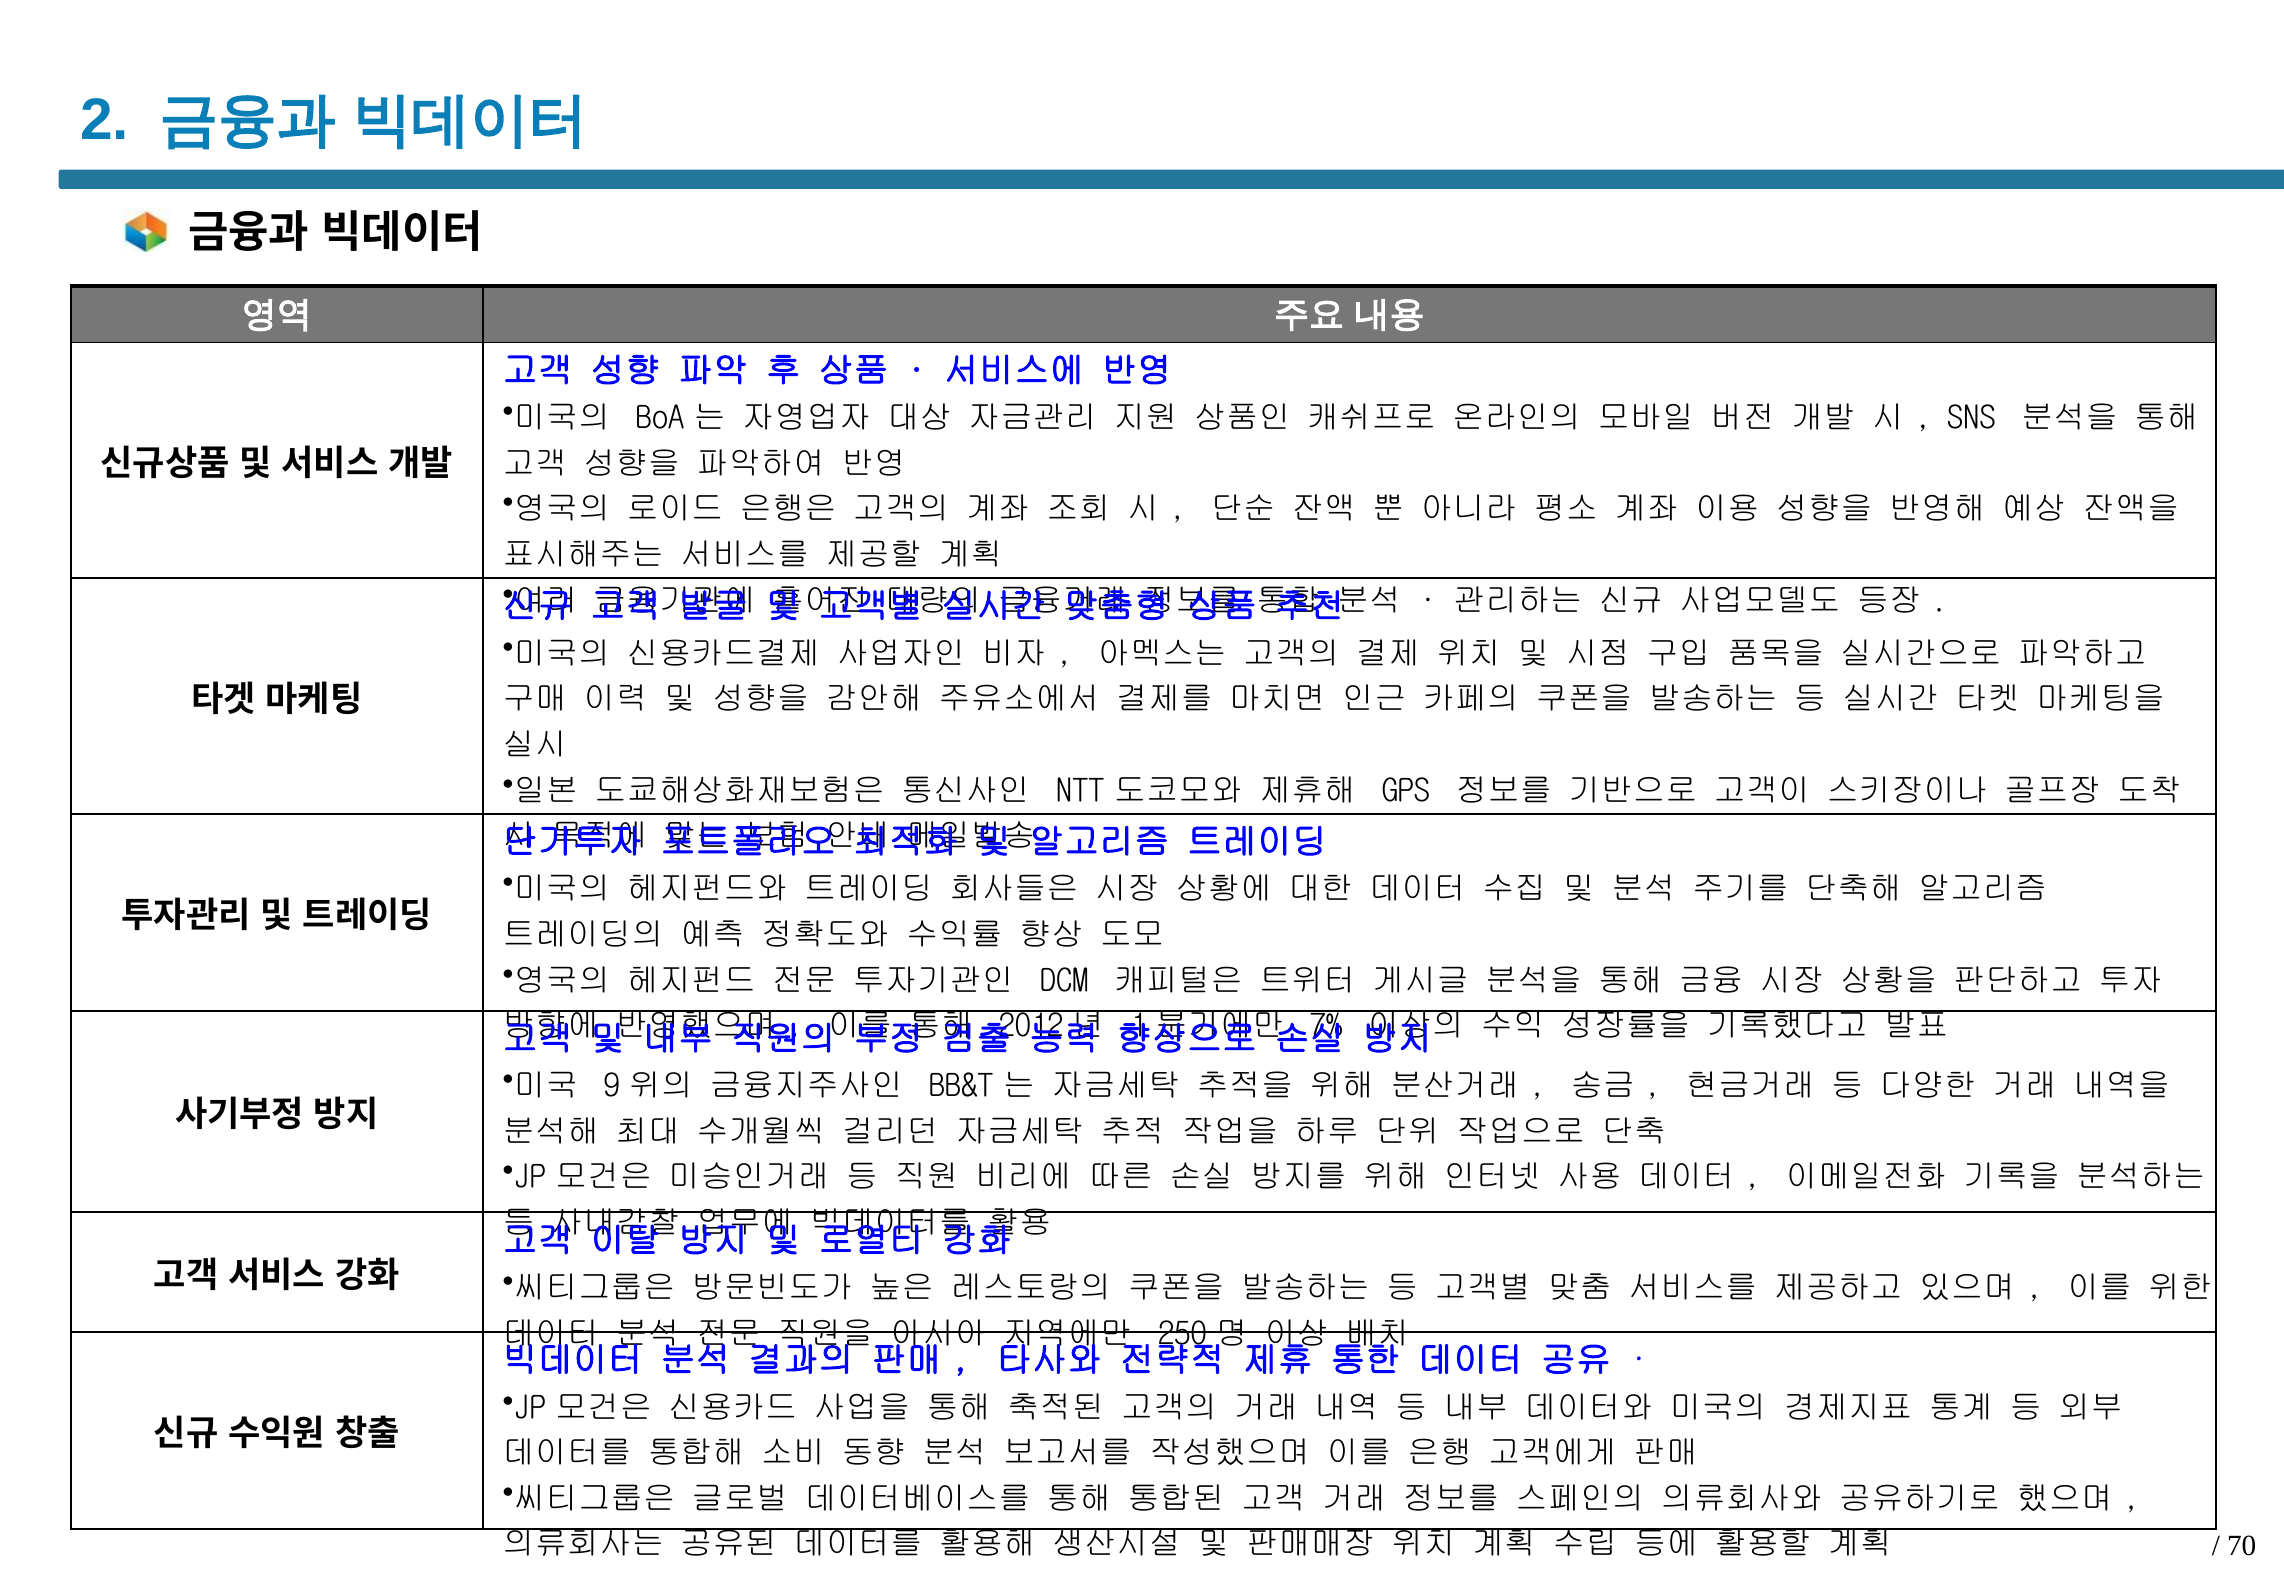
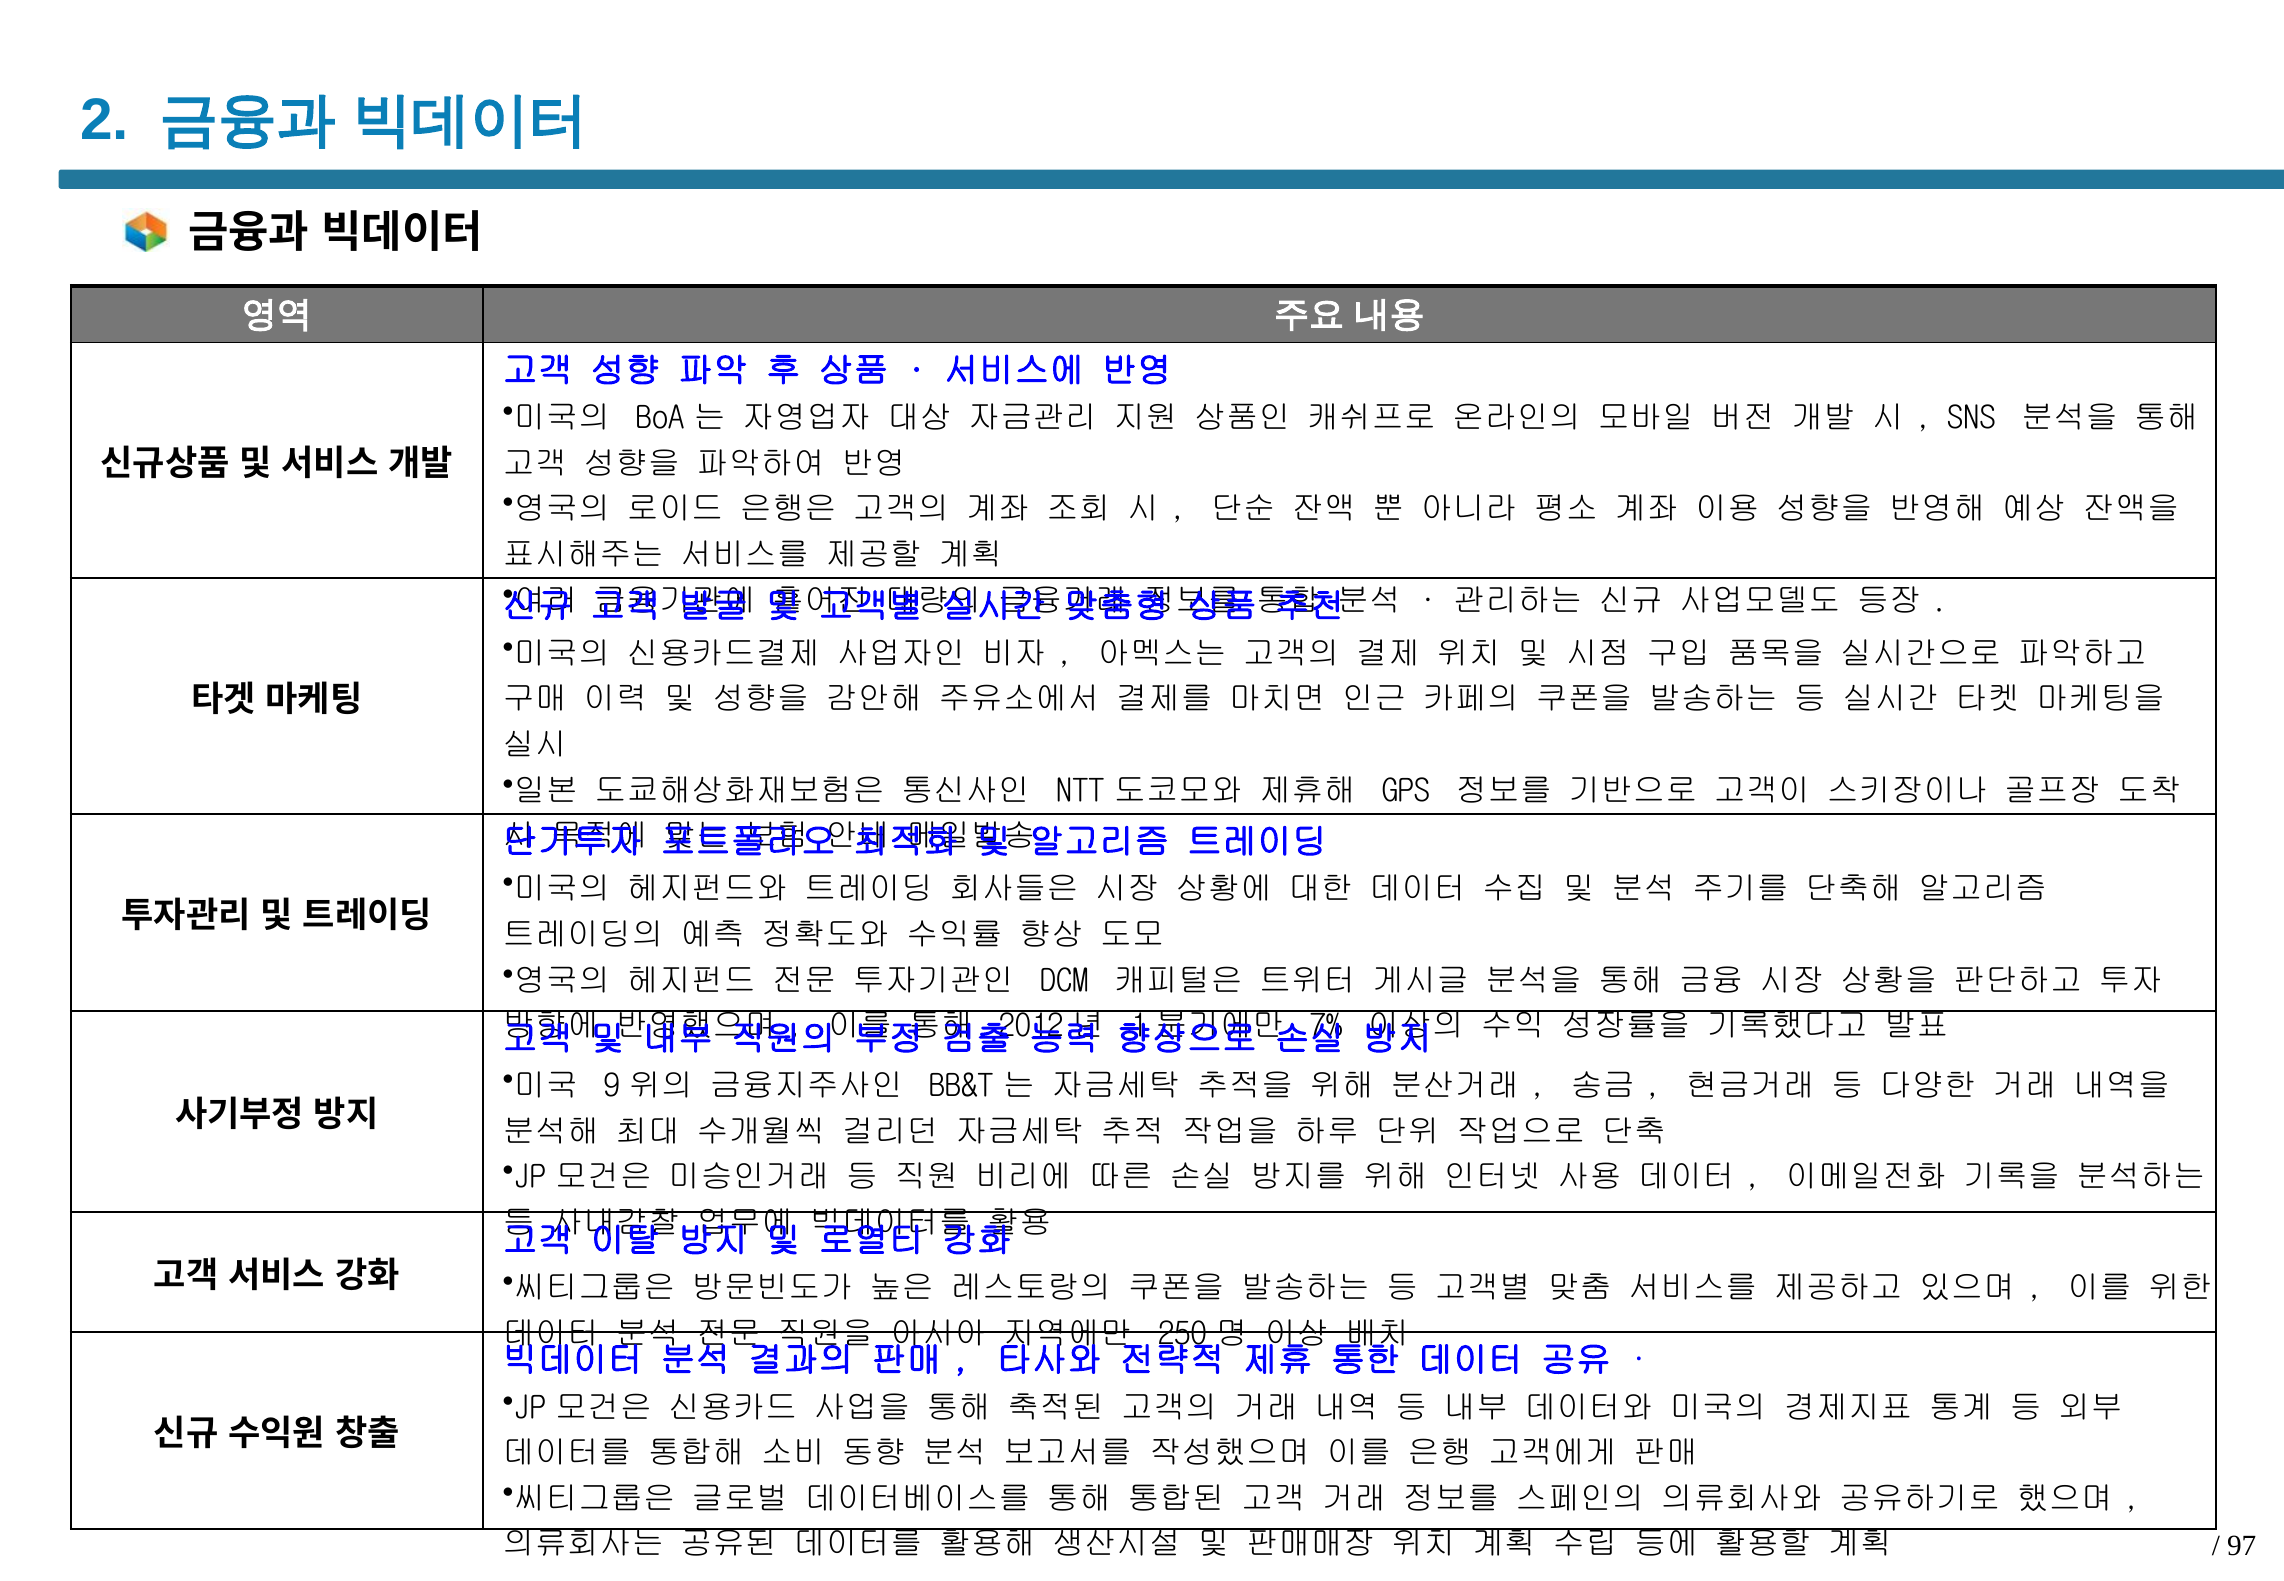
70: 70 -> 97 (2242, 1546)
